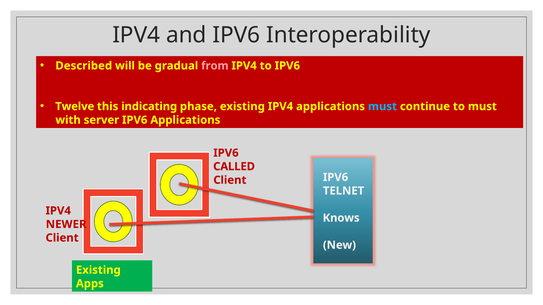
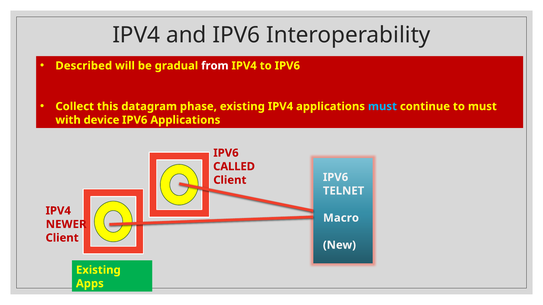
from colour: pink -> white (215, 66)
Twelve: Twelve -> Collect (75, 107)
indicating: indicating -> datagram (149, 107)
server: server -> device (101, 120)
Knows: Knows -> Macro (341, 218)
